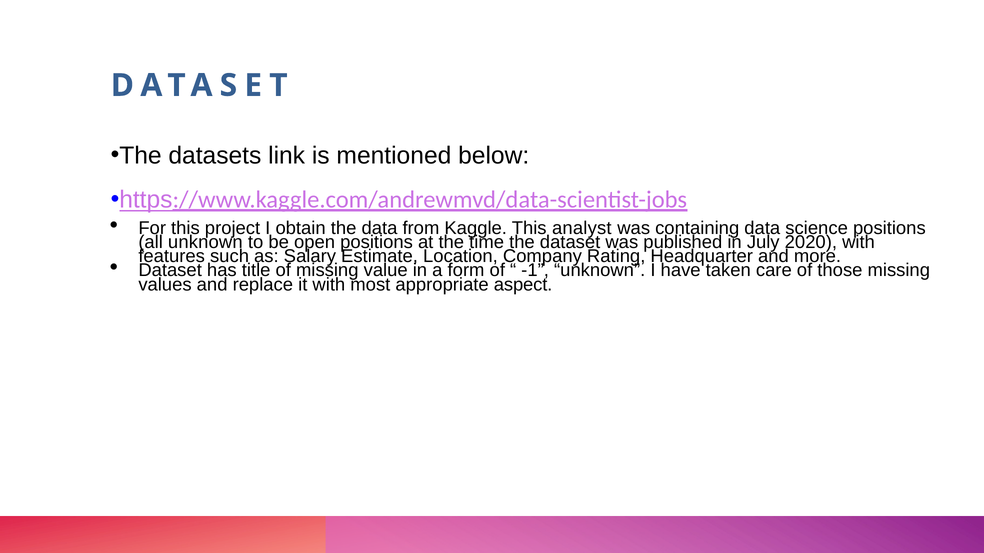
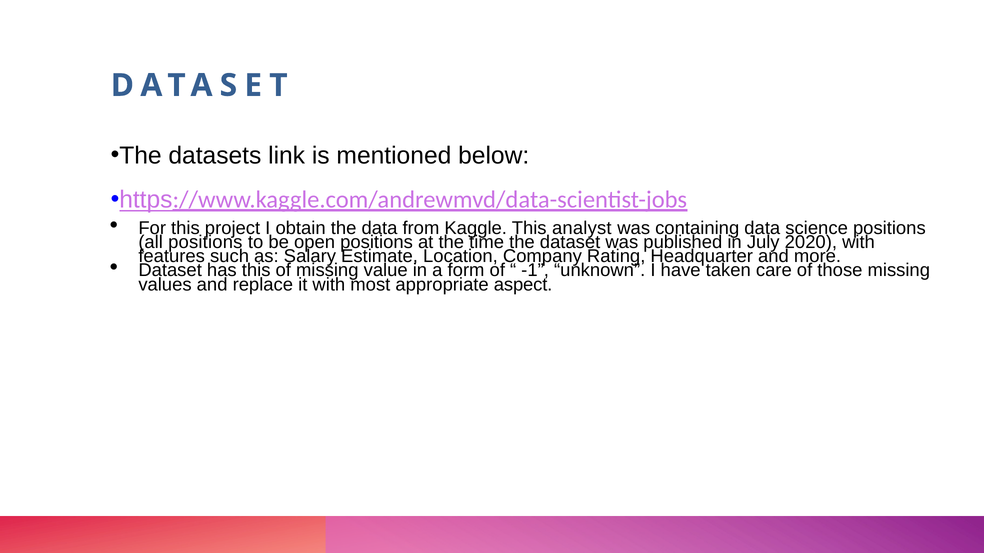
all unknown: unknown -> positions (205, 242)
has title: title -> this (256, 271)
